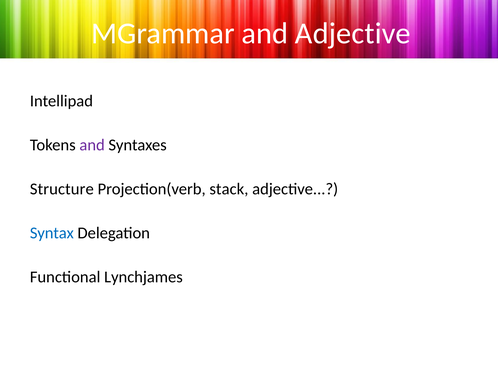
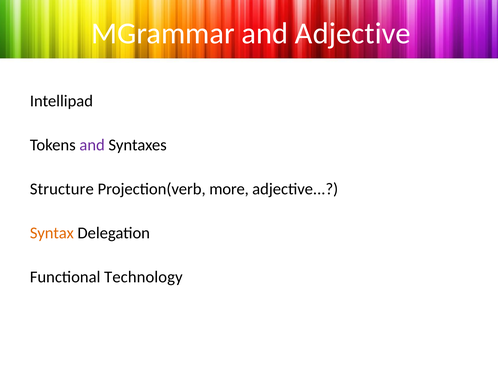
stack: stack -> more (229, 189)
Syntax colour: blue -> orange (52, 233)
Lynchjames: Lynchjames -> Technology (143, 277)
